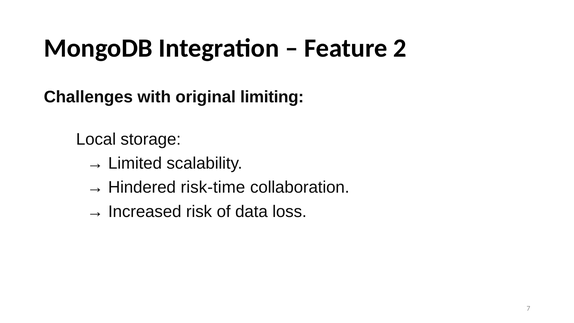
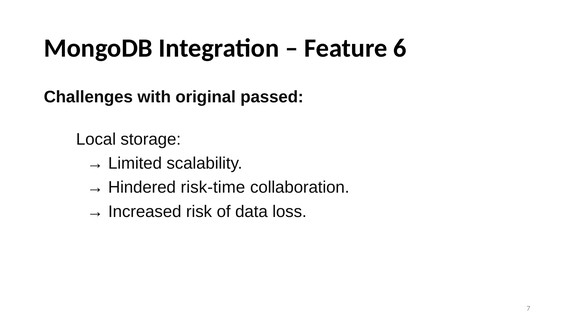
2: 2 -> 6 (400, 48)
limiting: limiting -> passed (272, 97)
